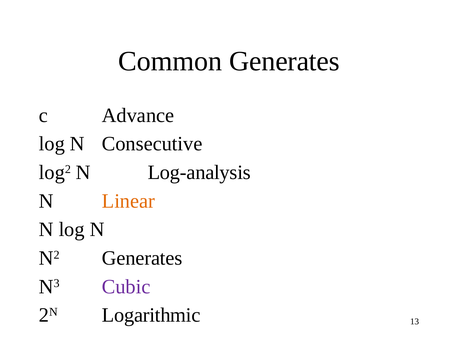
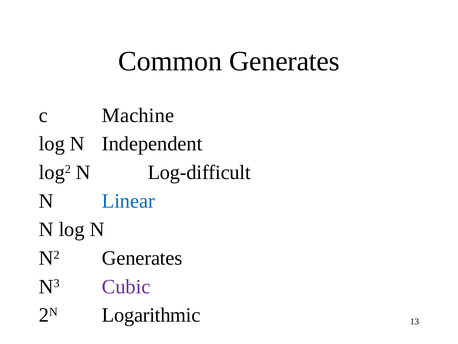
Advance: Advance -> Machine (138, 115)
Consecutive: Consecutive -> Independent (152, 144)
Log-analysis: Log-analysis -> Log-difficult (199, 172)
Linear colour: orange -> blue (128, 201)
